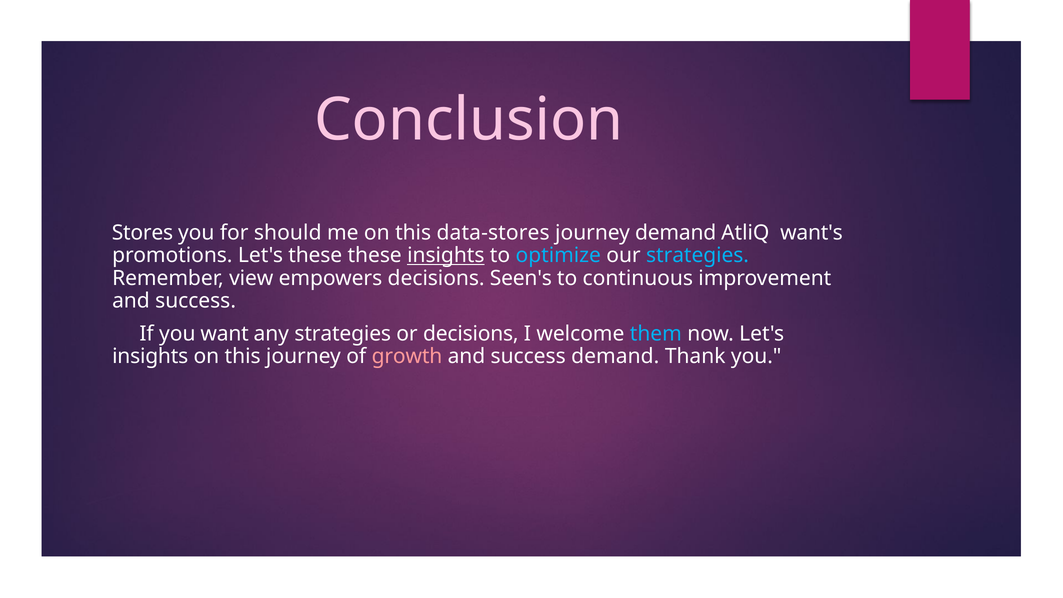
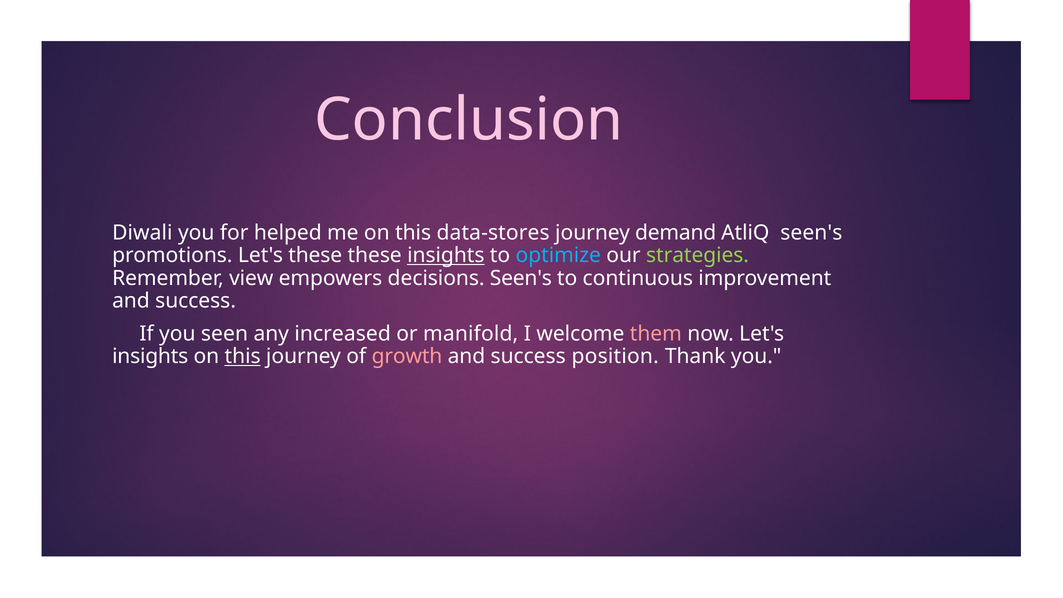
Stores: Stores -> Diwali (142, 233)
should: should -> helped (288, 233)
AtliQ want's: want's -> seen's (811, 233)
strategies colour: light blue -> light green (698, 256)
want: want -> seen (224, 334)
any strategies: strategies -> increased (343, 334)
or decisions: decisions -> manifold (471, 334)
them colour: light blue -> pink (656, 334)
this underline: none -> present (243, 356)
success demand: demand -> position (615, 356)
